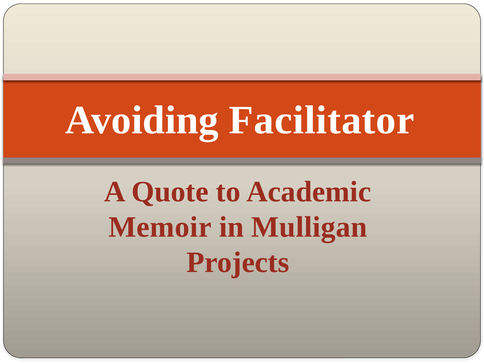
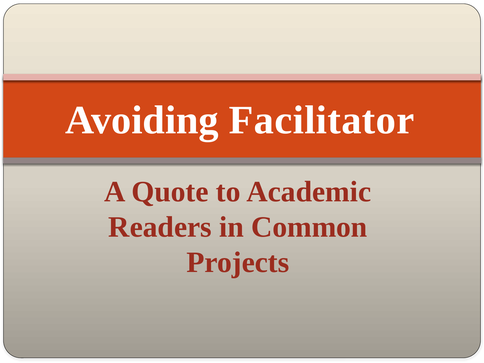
Memoir: Memoir -> Readers (160, 227)
Mulligan: Mulligan -> Common (309, 227)
